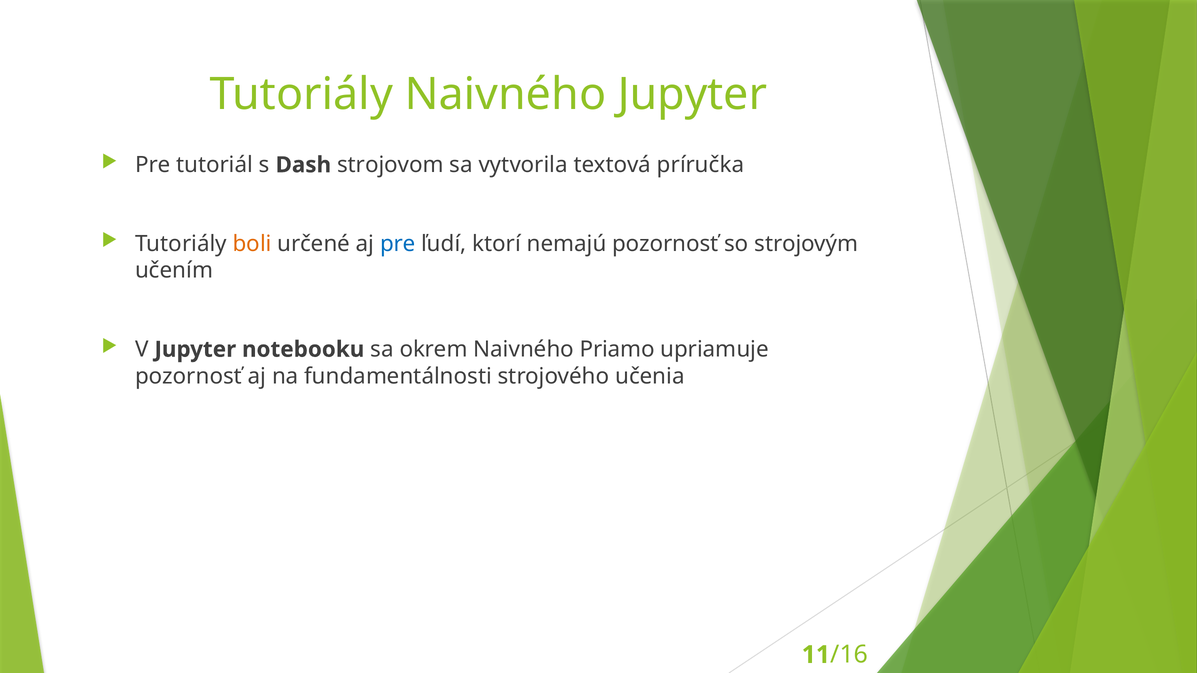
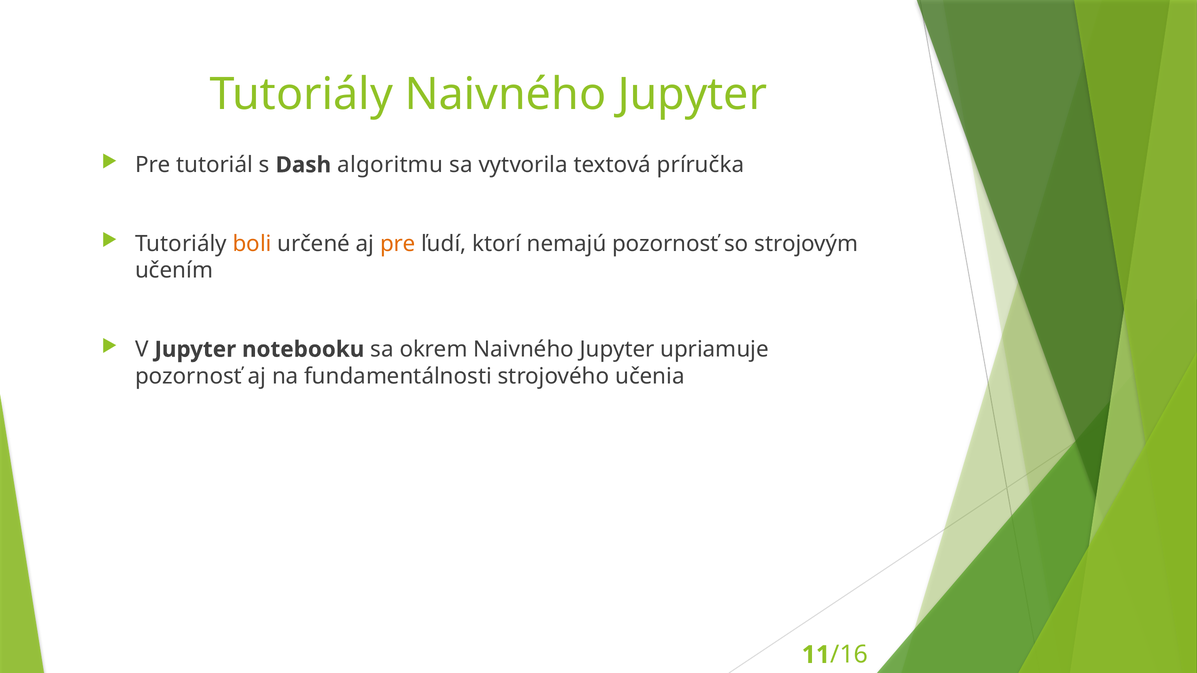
strojovom: strojovom -> algoritmu (390, 165)
pre colour: blue -> orange (398, 244)
okrem Naivného Priamo: Priamo -> Jupyter (617, 350)
